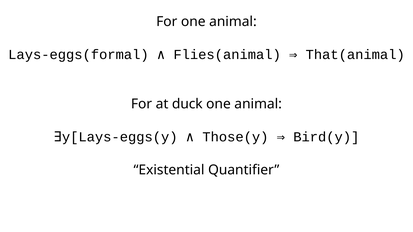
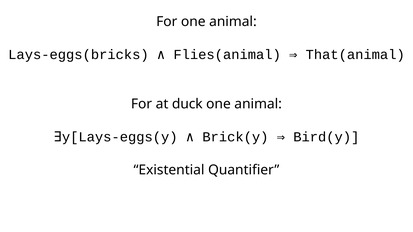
Lays-eggs(formal: Lays-eggs(formal -> Lays-eggs(bricks (78, 55)
Those(y: Those(y -> Brick(y (235, 137)
